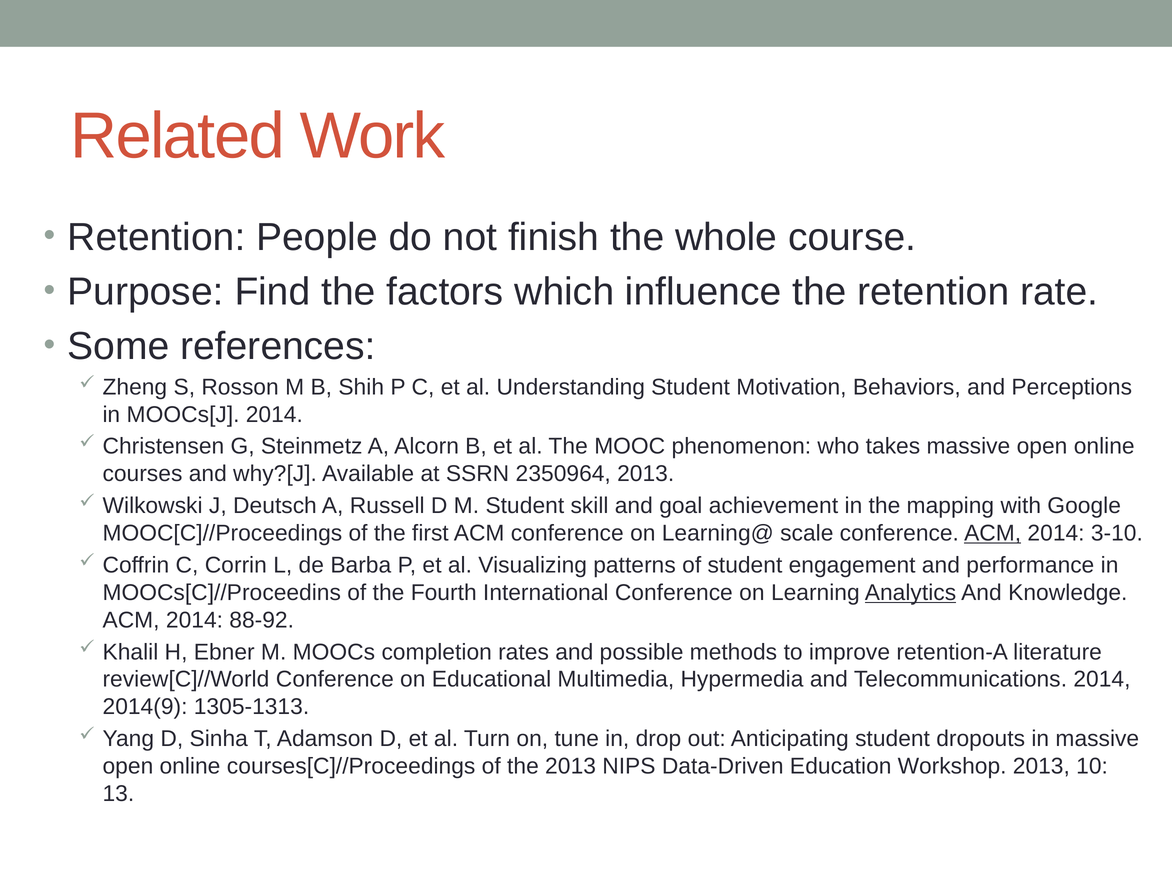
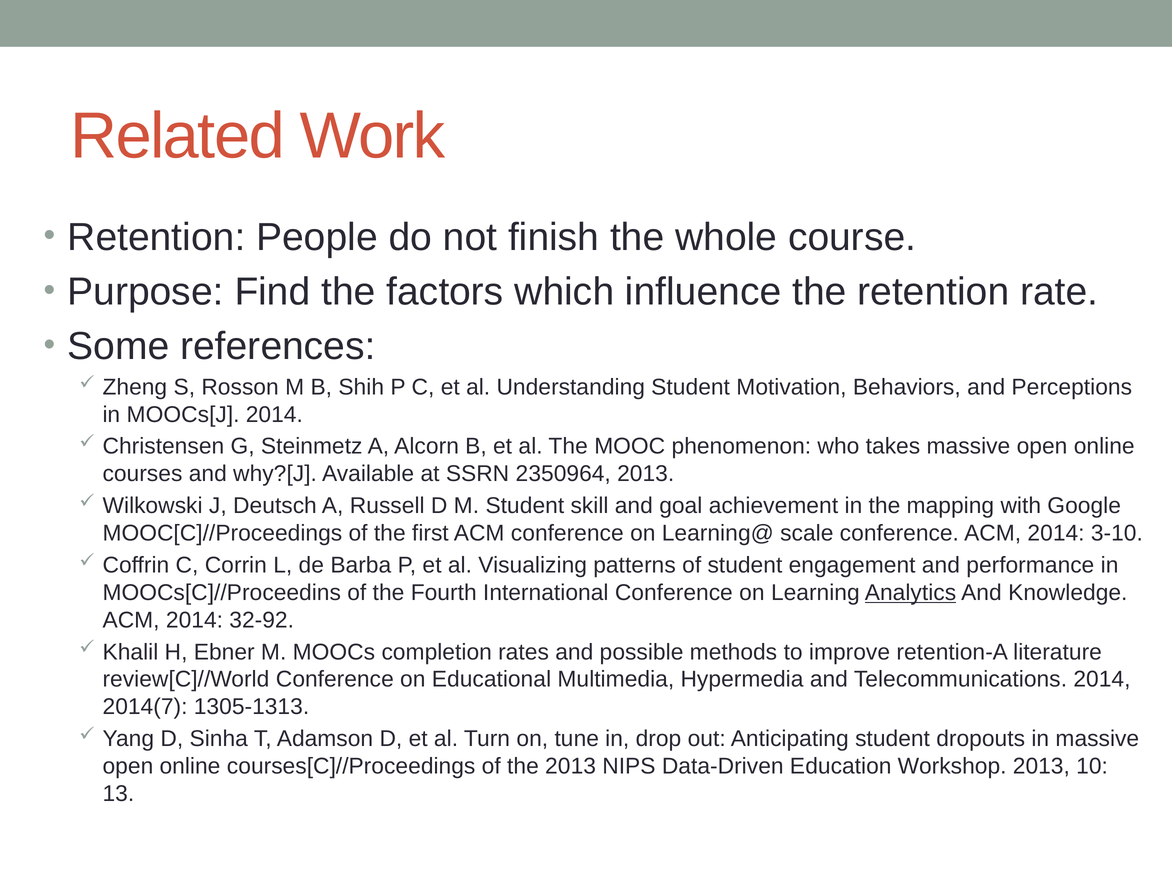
ACM underline: present -> none (993, 533)
88-92: 88-92 -> 32-92 (262, 620)
2014(9: 2014(9 -> 2014(7 (145, 707)
